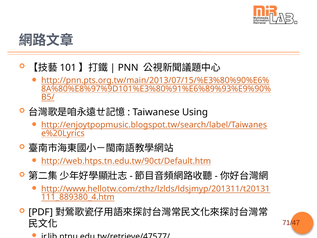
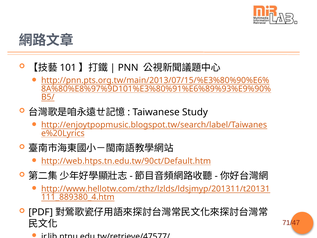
Using: Using -> Study (195, 112)
